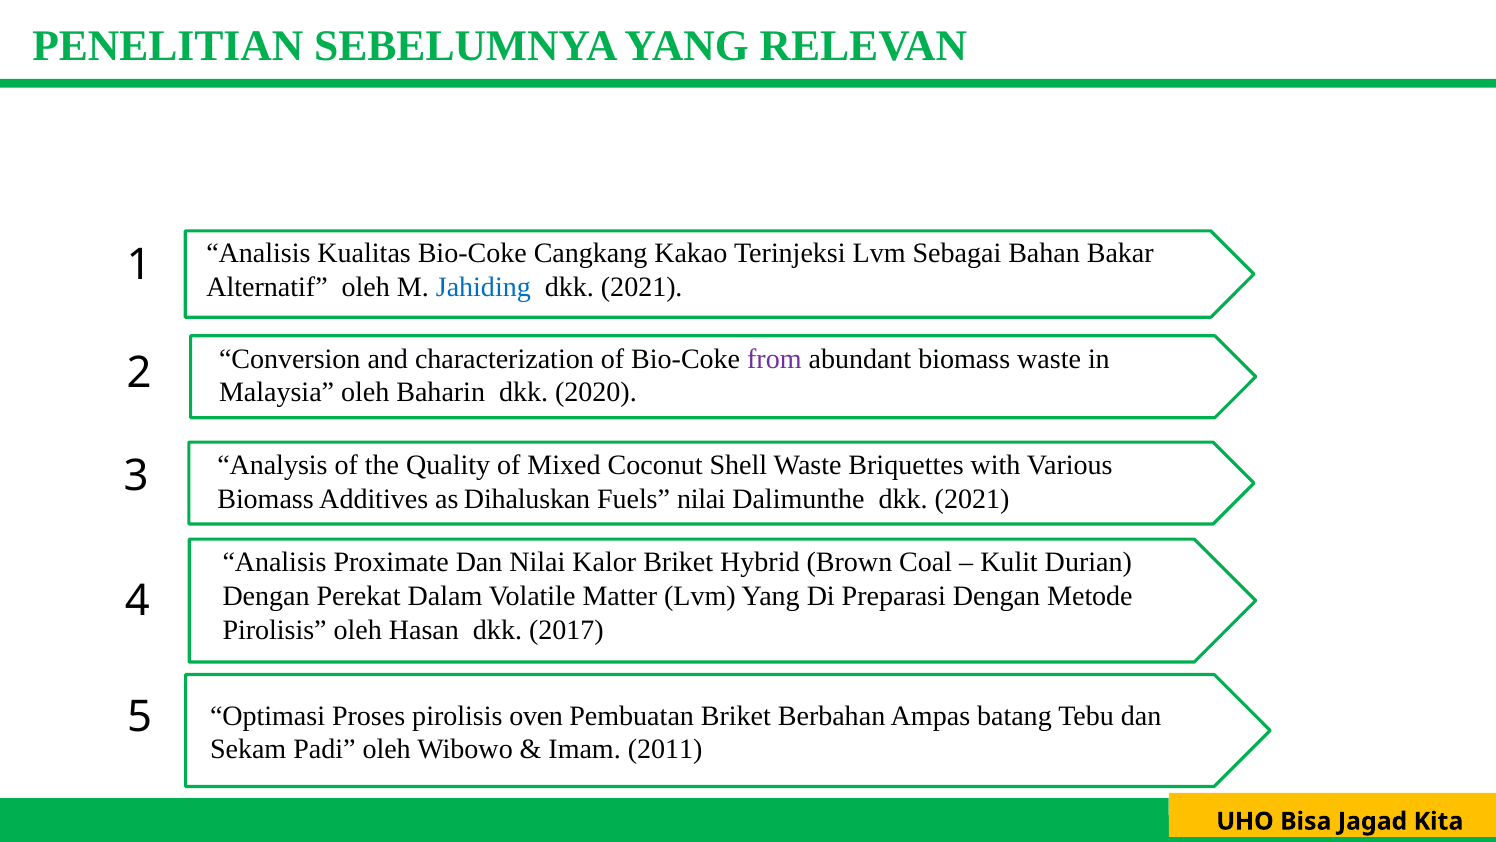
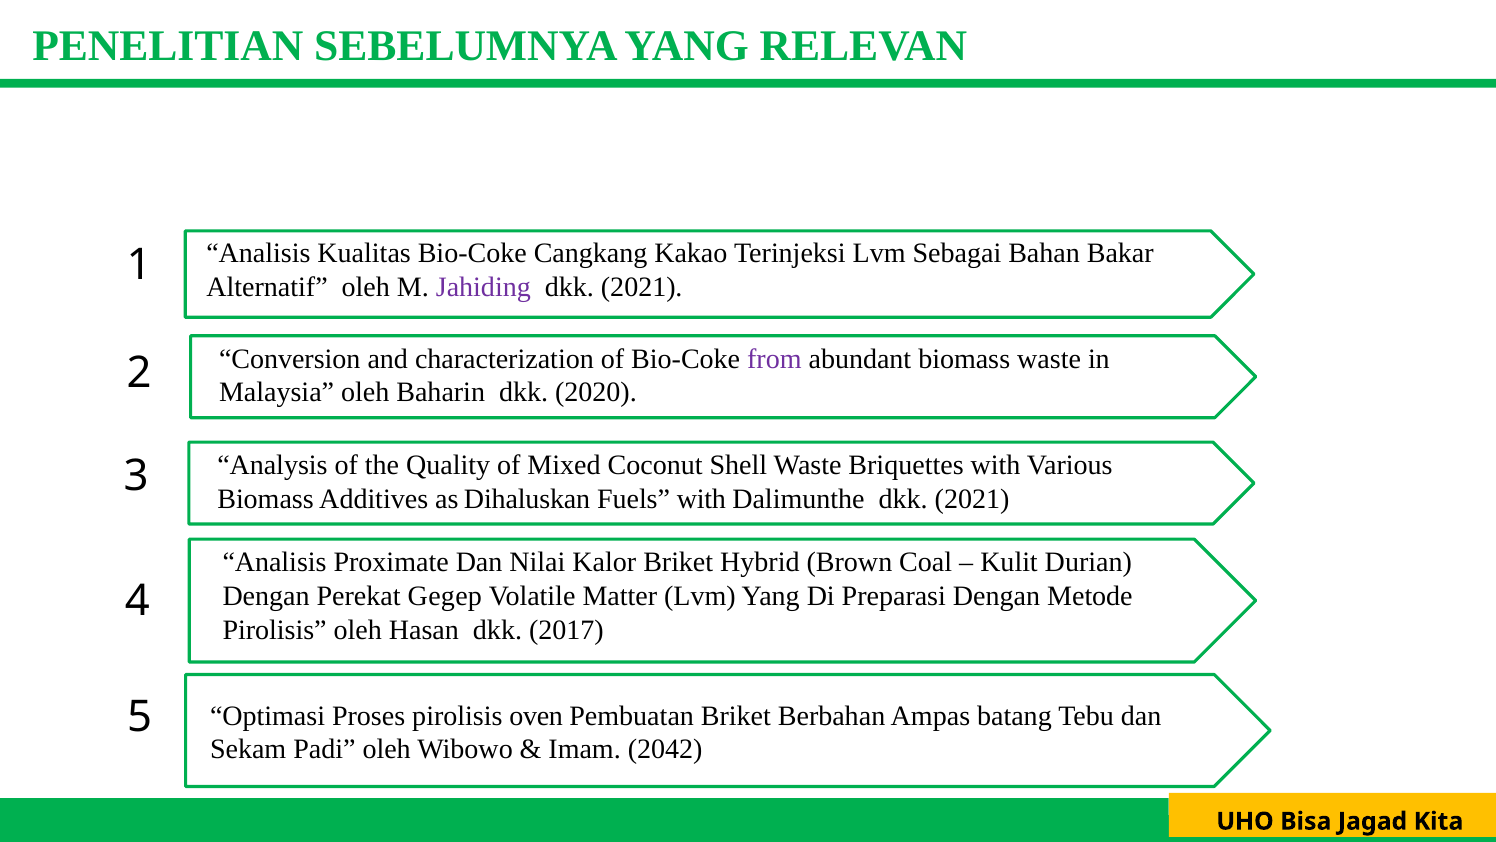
Jahiding colour: blue -> purple (483, 287)
Fuels nilai: nilai -> with (701, 499)
Dalam: Dalam -> Gegep (445, 596)
2011: 2011 -> 2042 (665, 749)
